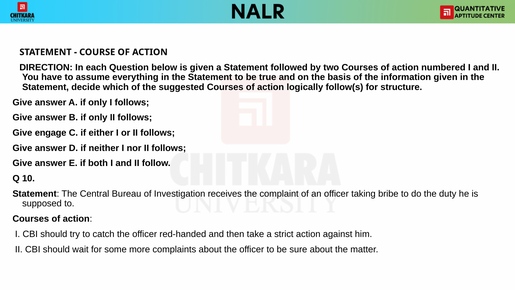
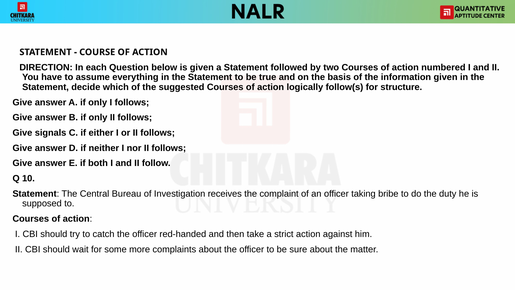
engage: engage -> signals (51, 133)
